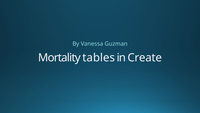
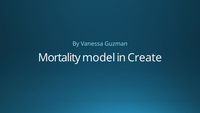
tables: tables -> model (99, 57)
